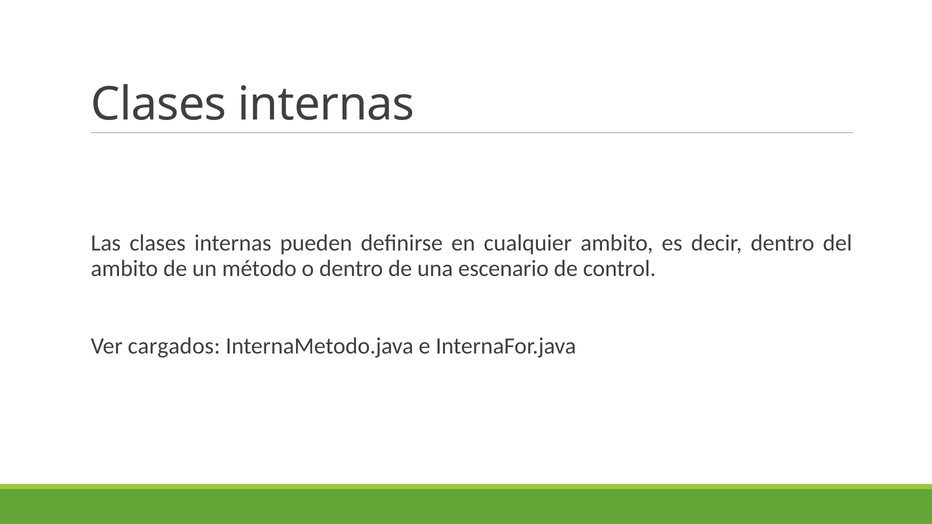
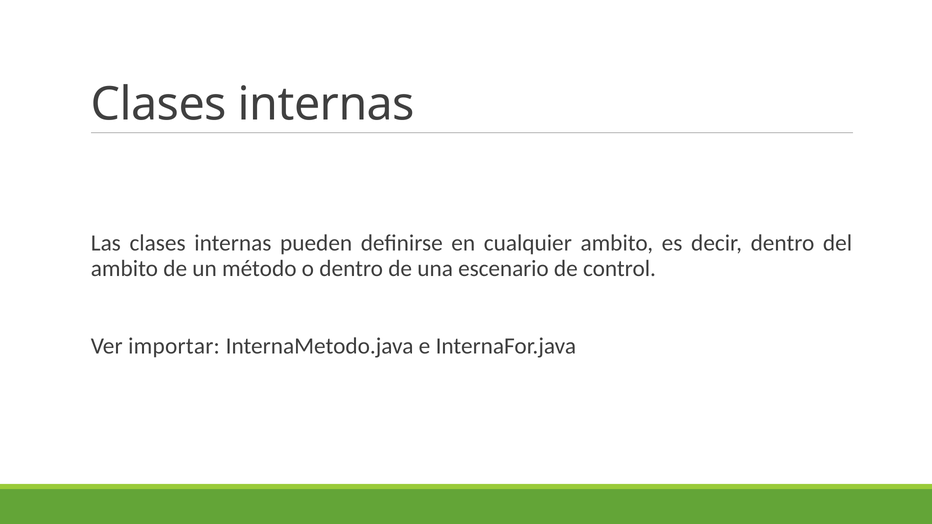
cargados: cargados -> importar (174, 346)
